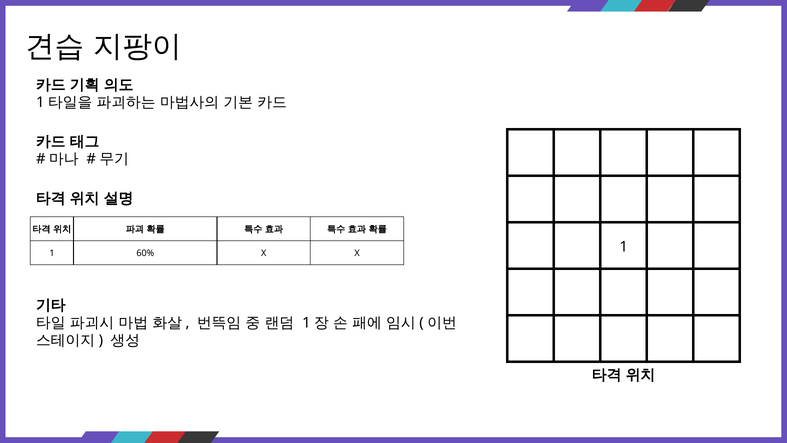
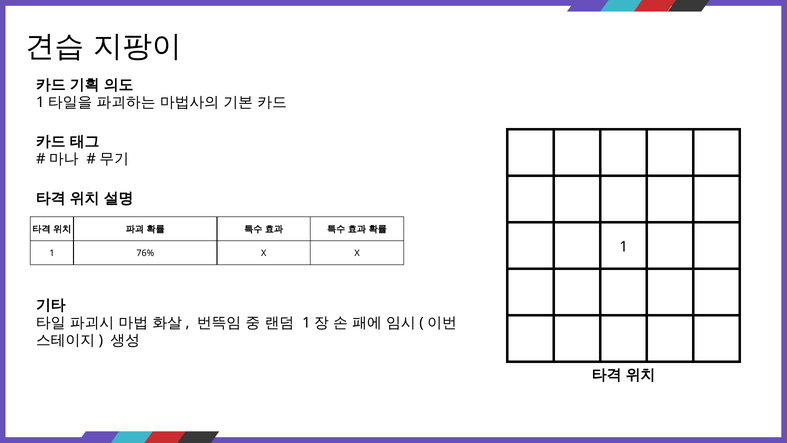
60%: 60% -> 76% (145, 253)
